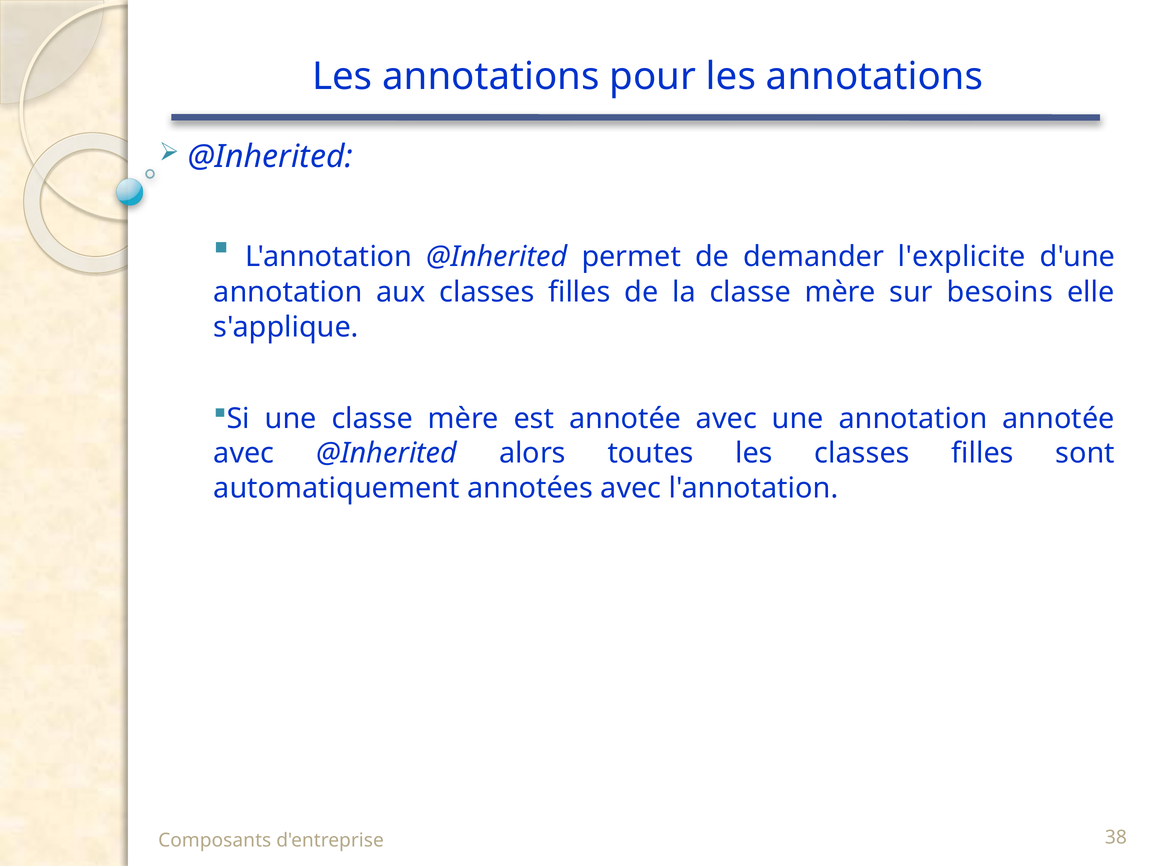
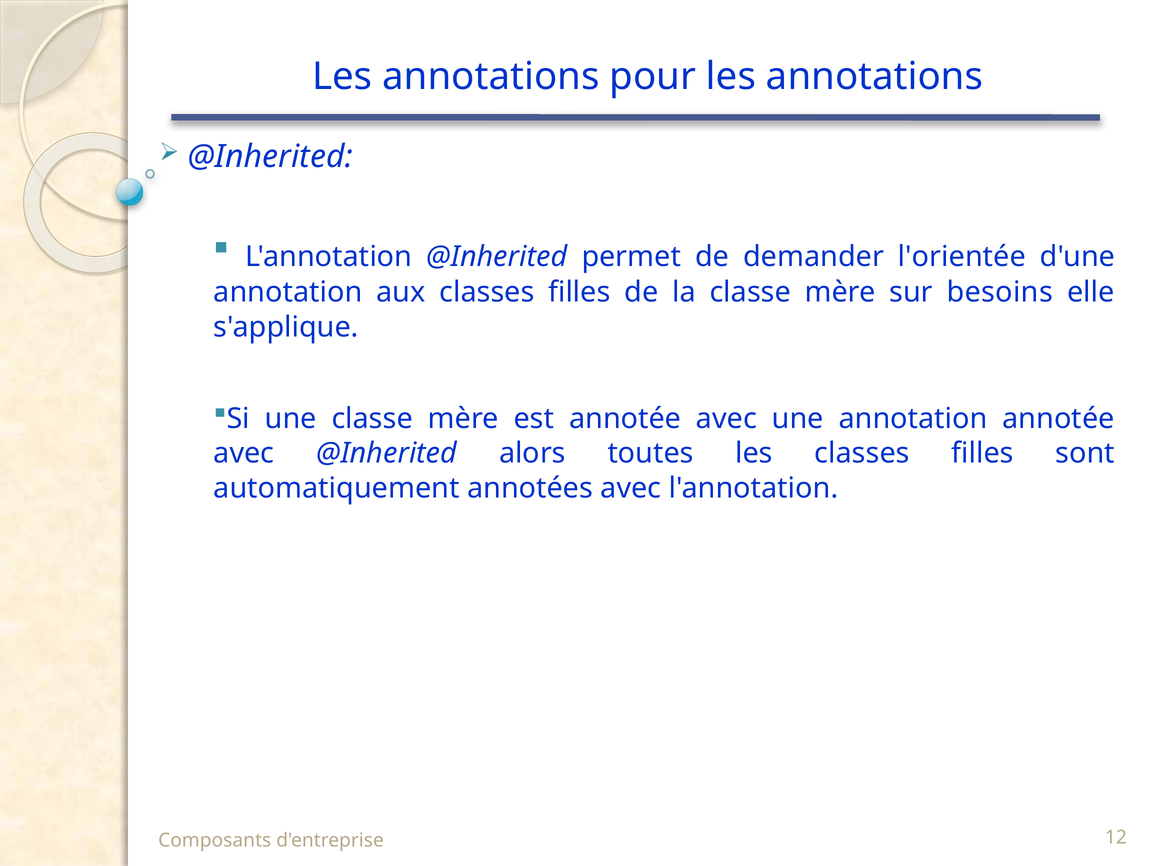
l'explicite: l'explicite -> l'orientée (962, 256)
38: 38 -> 12 (1116, 837)
